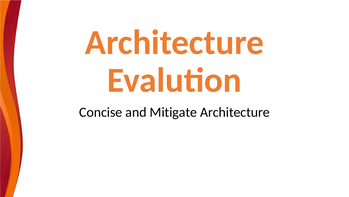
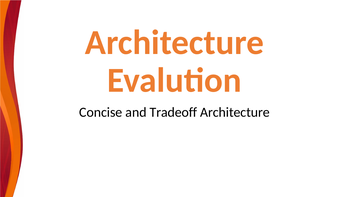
Mitigate: Mitigate -> Tradeoff (173, 112)
